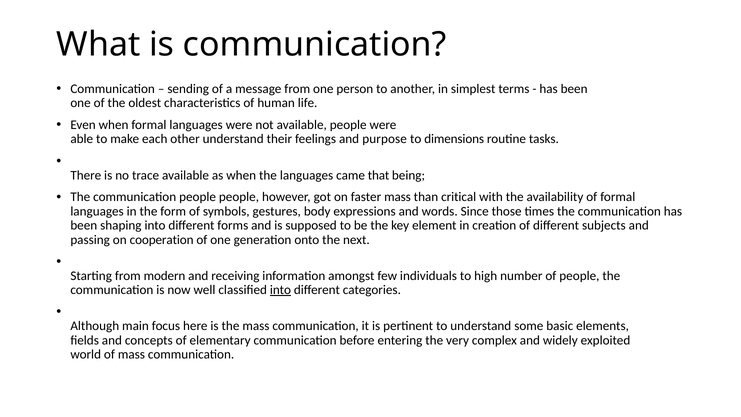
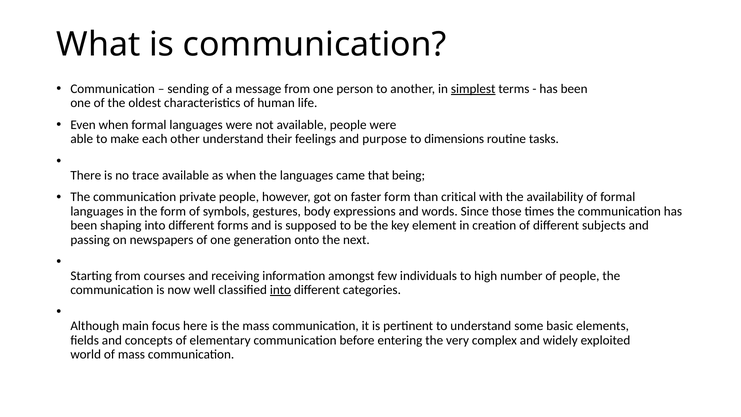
simplest underline: none -> present (473, 89)
communication people: people -> private (198, 197)
faster mass: mass -> form (397, 197)
cooperation: cooperation -> newspapers (162, 240)
modern: modern -> courses (164, 276)
